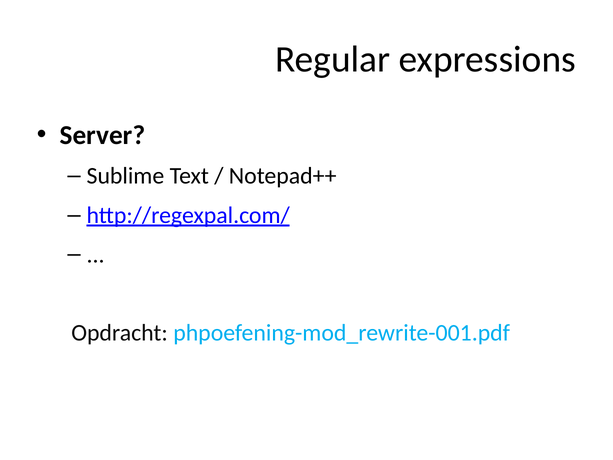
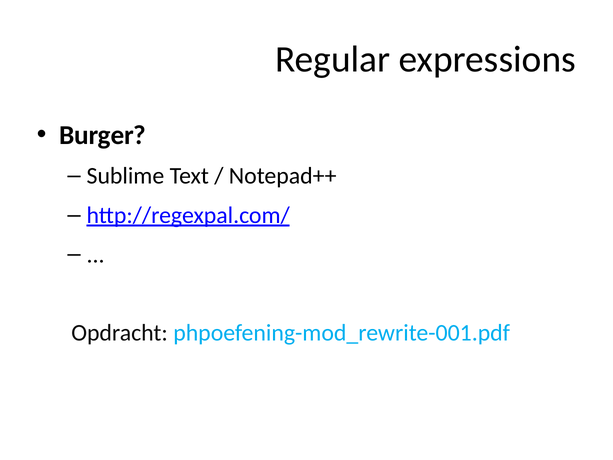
Server: Server -> Burger (103, 135)
